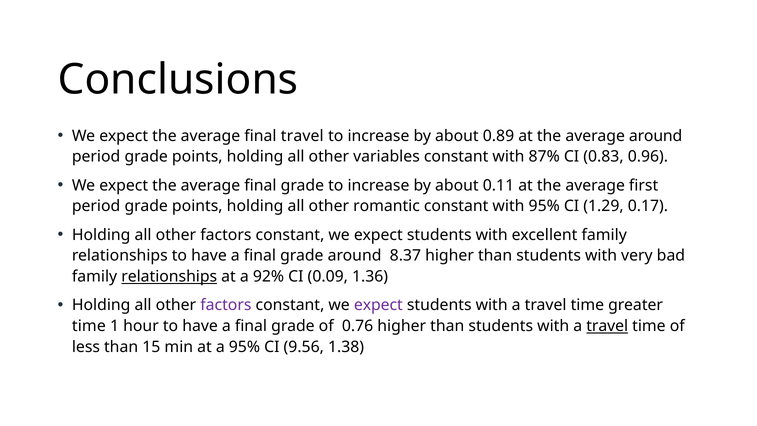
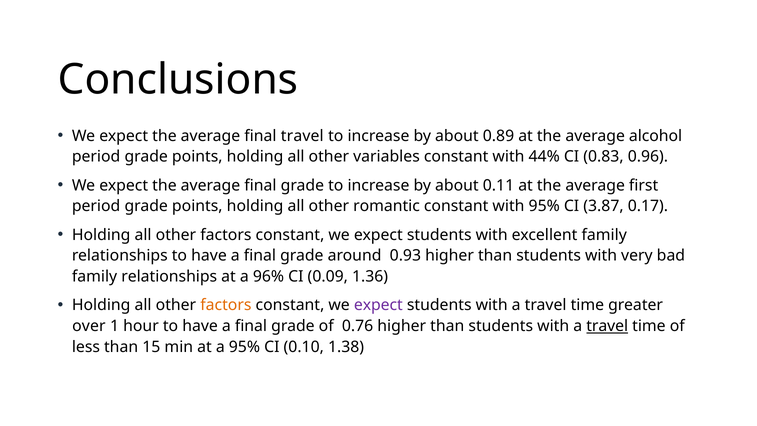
average around: around -> alcohol (656, 136)
87%: 87% -> 44% (544, 157)
1.29: 1.29 -> 3.87 (603, 206)
8.37: 8.37 -> 0.93 (405, 256)
relationships underline: present -> none (169, 276)
92%: 92% -> 96% (268, 276)
factors colour: purple -> orange (226, 305)
time: time -> over (89, 326)
9.56: 9.56 -> 0.10 (304, 347)
